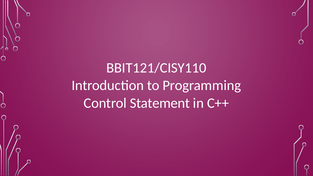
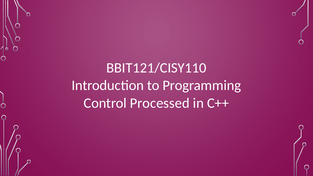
Statement: Statement -> Processed (160, 103)
